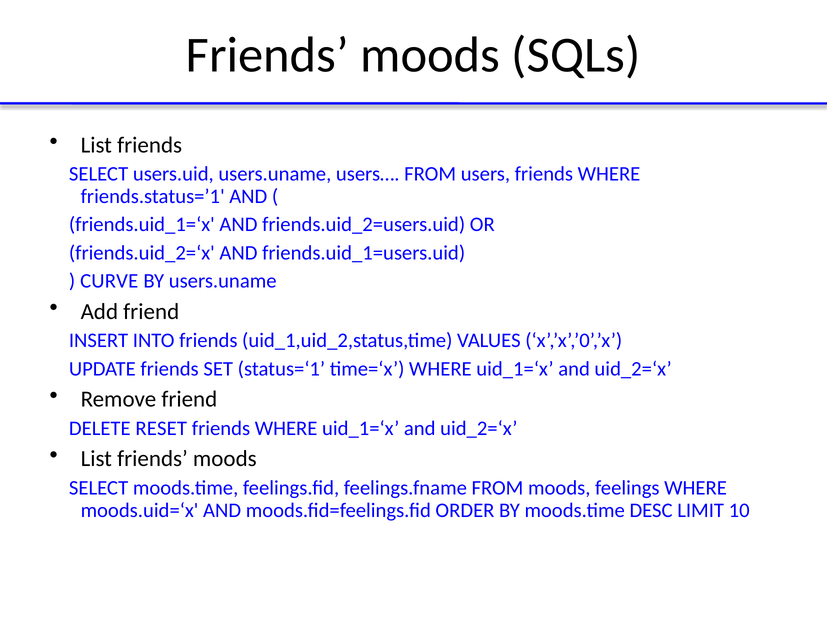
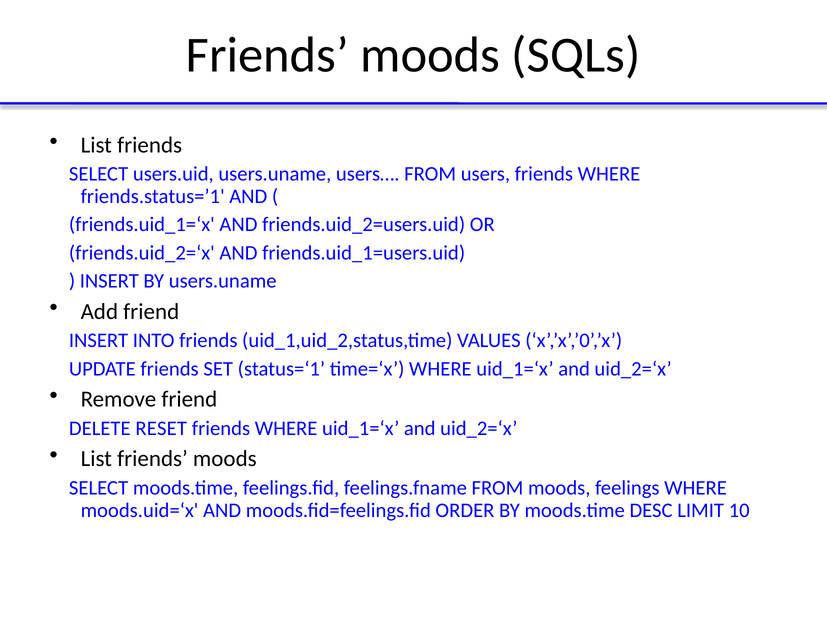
CURVE: CURVE -> INSERT (109, 281)
